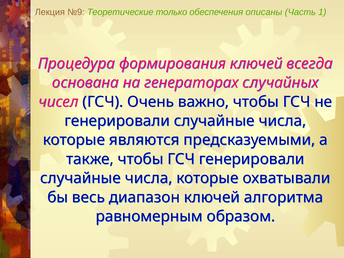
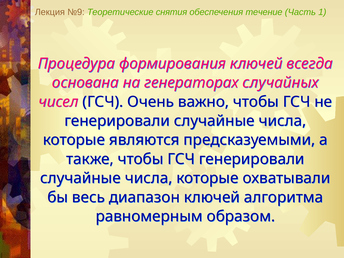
только: только -> снятия (172, 12)
описаны: описаны -> течение (264, 12)
